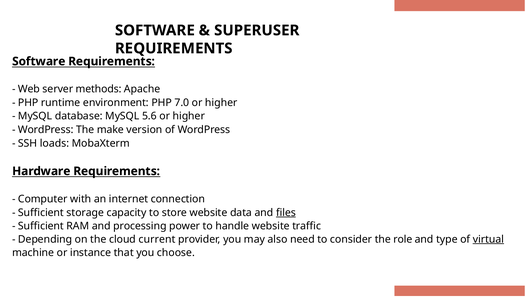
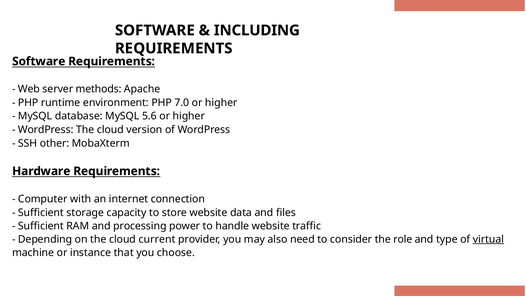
SUPERUSER: SUPERUSER -> INCLUDING (257, 30)
WordPress The make: make -> cloud (110, 130)
loads: loads -> other (54, 143)
ﬁles underline: present -> none (286, 212)
